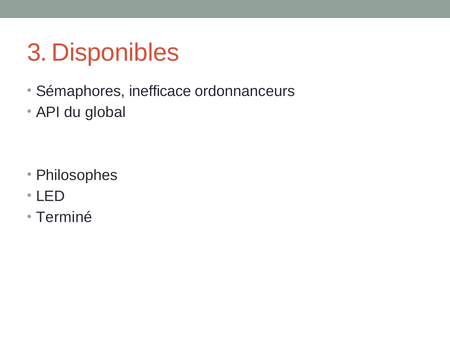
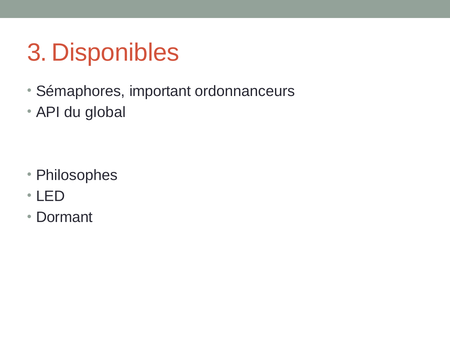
inefficace: inefficace -> important (160, 91)
Terminé: Terminé -> Dormant (64, 217)
